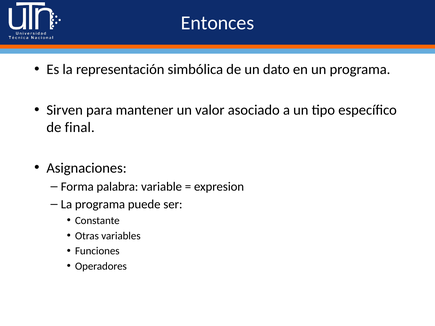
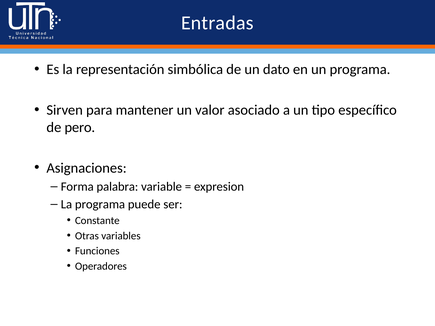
Entonces: Entonces -> Entradas (217, 23)
final: final -> pero (80, 128)
